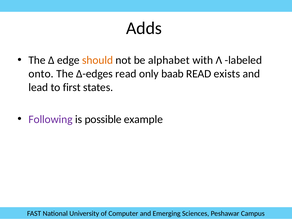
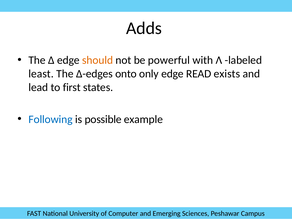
alphabet: alphabet -> powerful (169, 60)
onto: onto -> least (41, 74)
∆-edges read: read -> onto (126, 74)
only baab: baab -> edge (172, 74)
Following colour: purple -> blue (51, 119)
